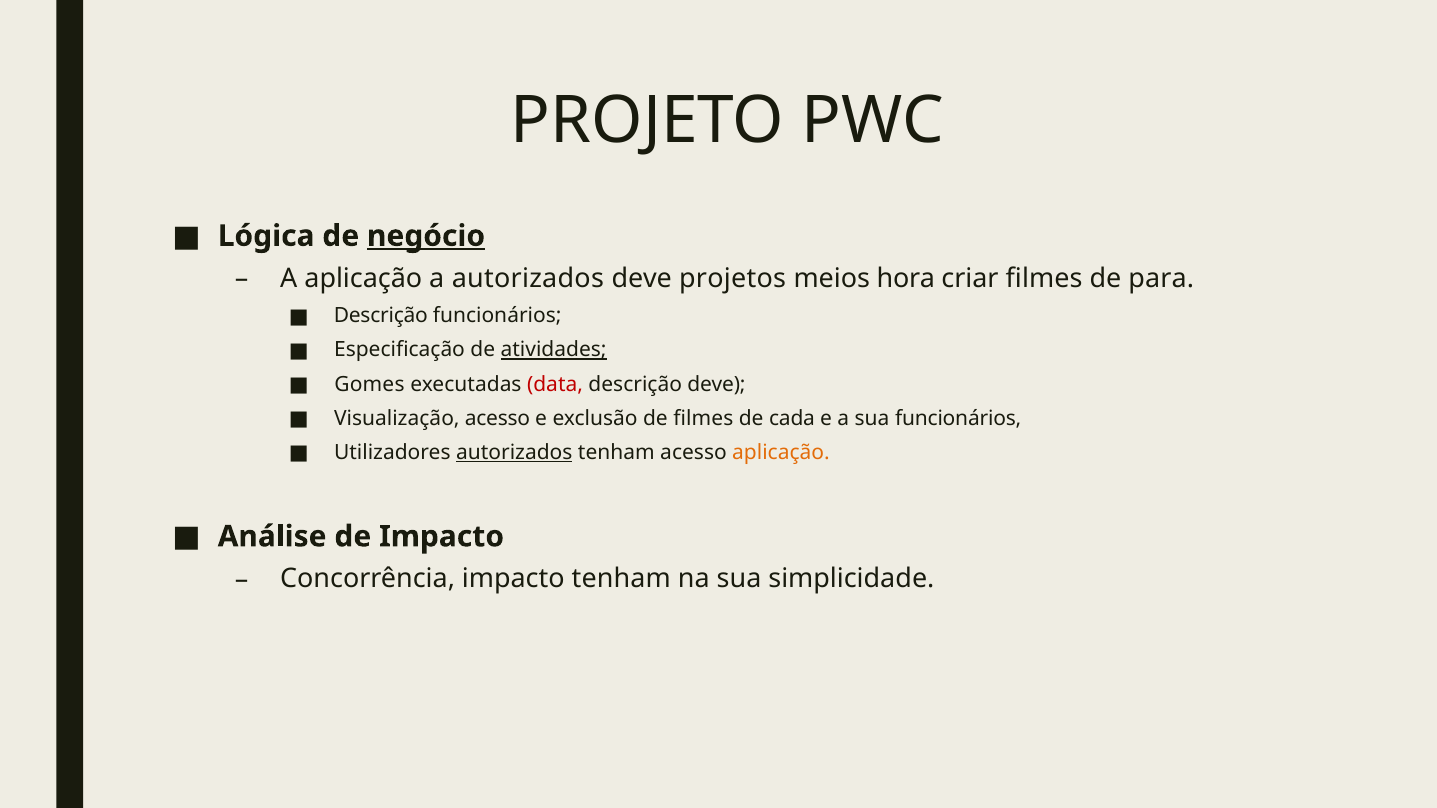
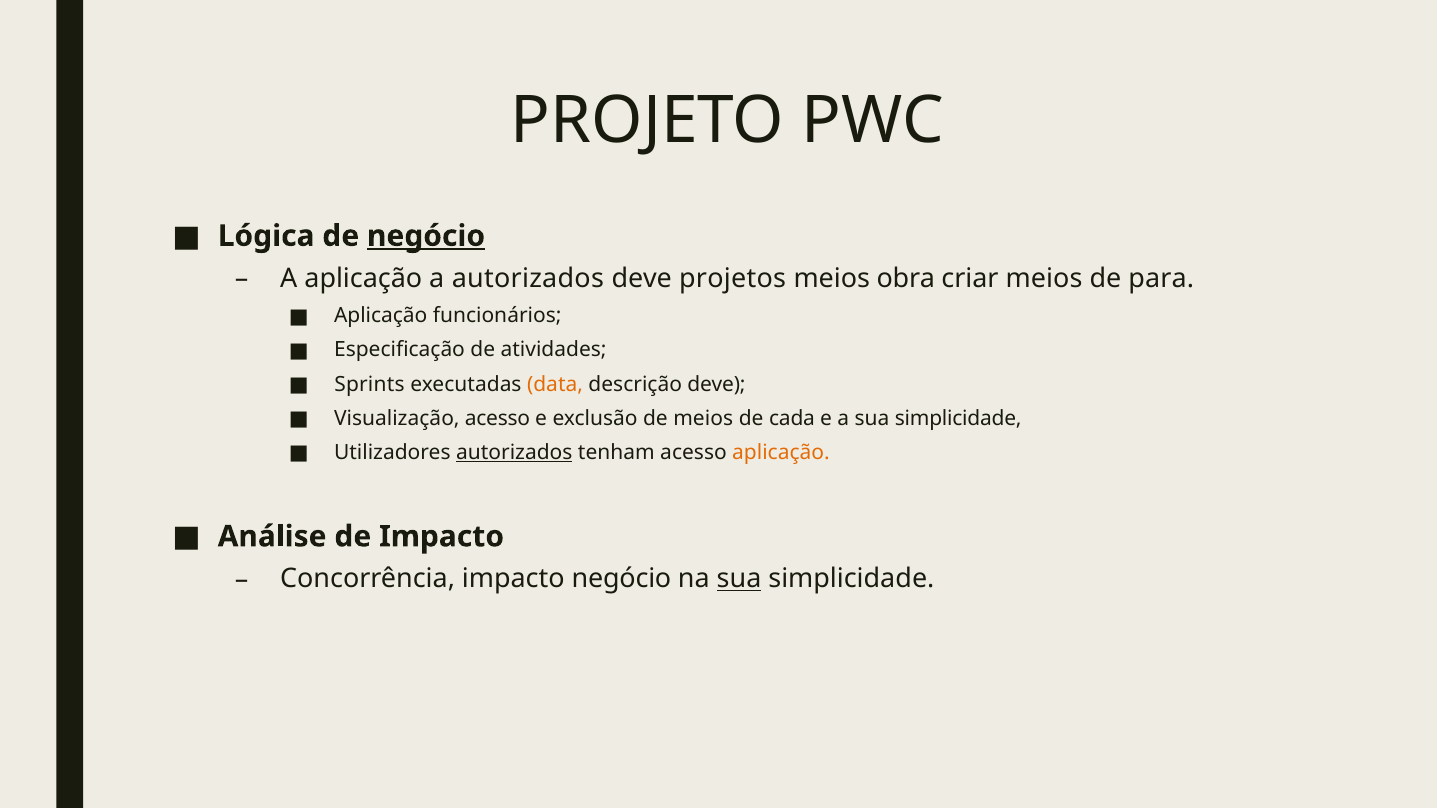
hora: hora -> obra (906, 279)
criar filmes: filmes -> meios (1044, 279)
Descrição: Descrição -> Aplicação (381, 316)
atividades underline: present -> none (554, 350)
Gomes: Gomes -> Sprints (369, 384)
data colour: red -> orange (555, 384)
de filmes: filmes -> meios (703, 418)
a sua funcionários: funcionários -> simplicidade (958, 418)
impacto tenham: tenham -> negócio (621, 579)
sua underline: none -> present (739, 579)
